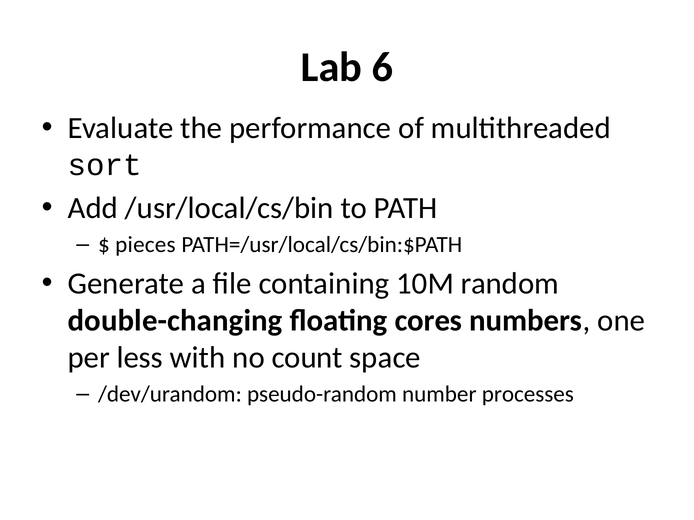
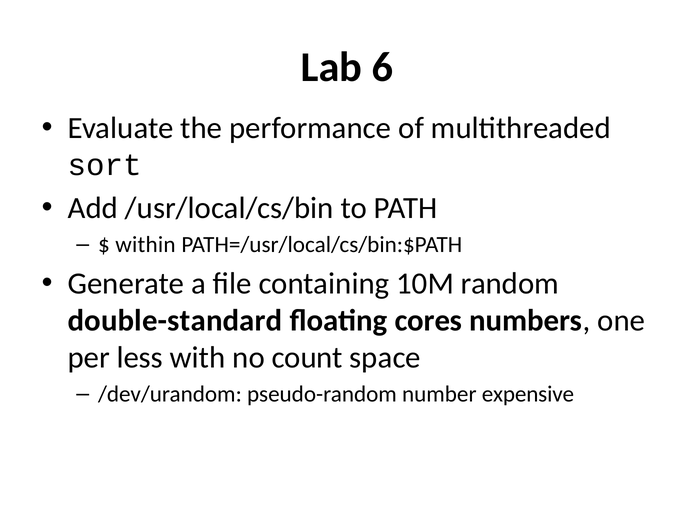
pieces: pieces -> within (145, 245)
double-changing: double-changing -> double-standard (175, 321)
processes: processes -> expensive (528, 395)
